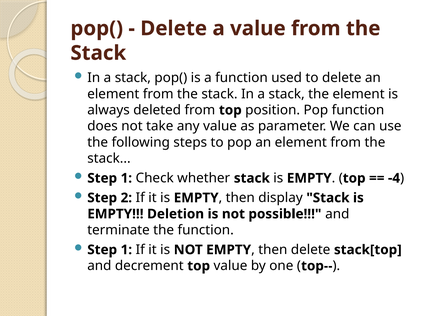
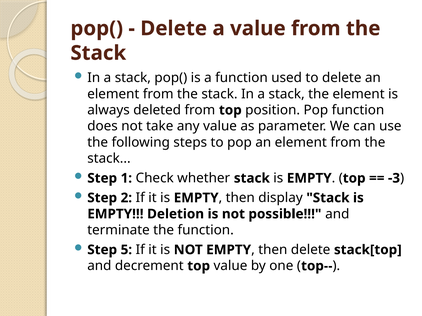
-4: -4 -> -3 (394, 178)
1: 1 -> 5 (126, 250)
